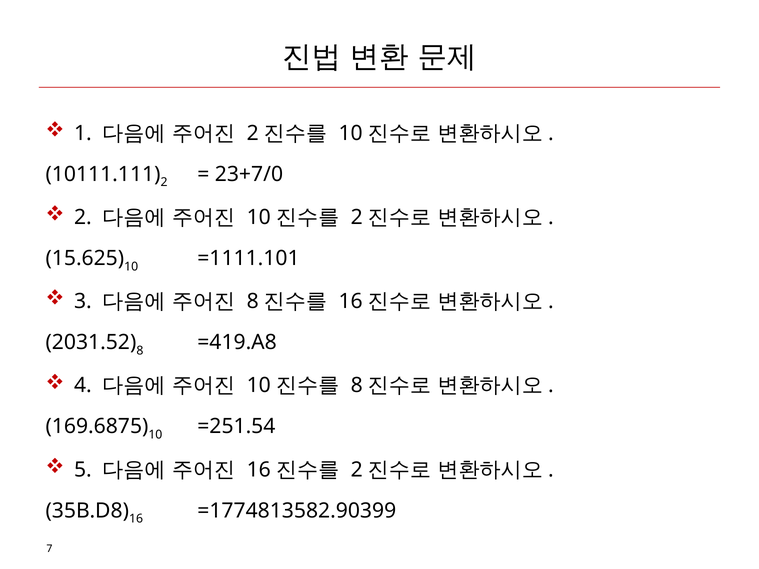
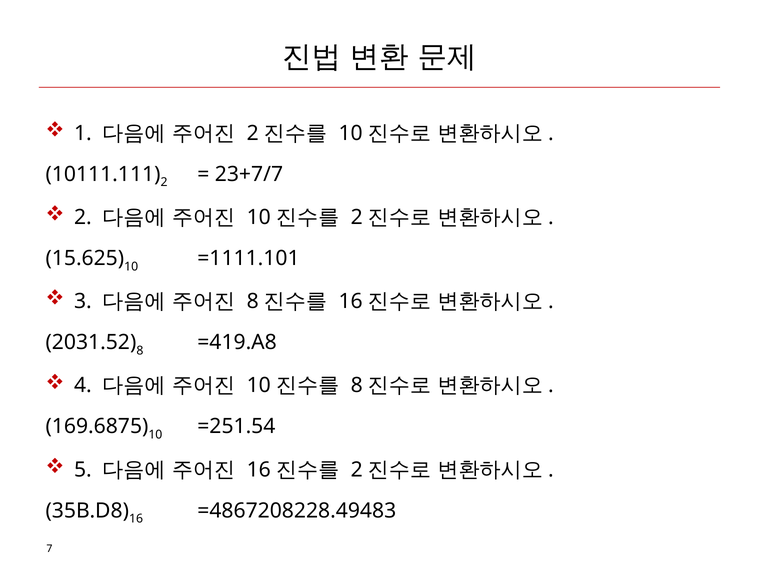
23+7/0: 23+7/0 -> 23+7/7 (249, 174)
=1774813582.90399: =1774813582.90399 -> =4867208228.49483 (297, 511)
